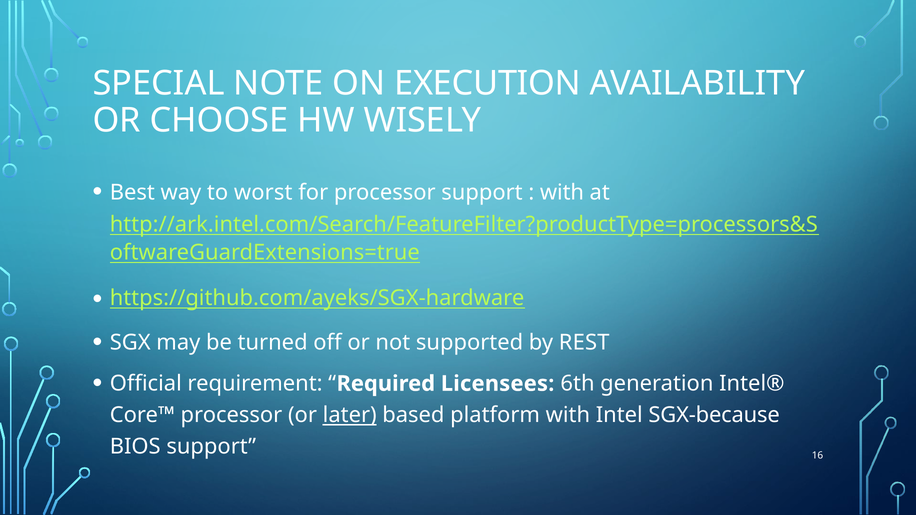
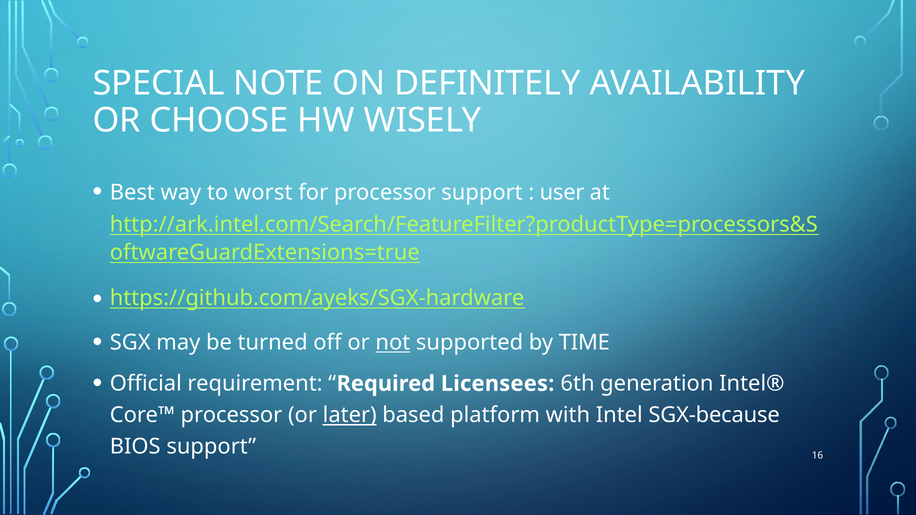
EXECUTION: EXECUTION -> DEFINITELY (488, 83)
with: with -> user (562, 192)
not underline: none -> present (393, 343)
REST: REST -> TIME (584, 343)
